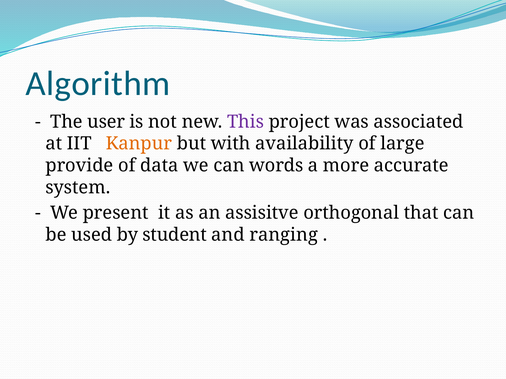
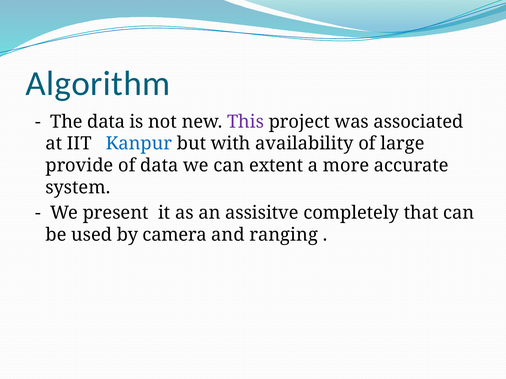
The user: user -> data (106, 122)
Kanpur colour: orange -> blue (139, 144)
words: words -> extent (276, 166)
orthogonal: orthogonal -> completely (351, 213)
student: student -> camera (175, 235)
